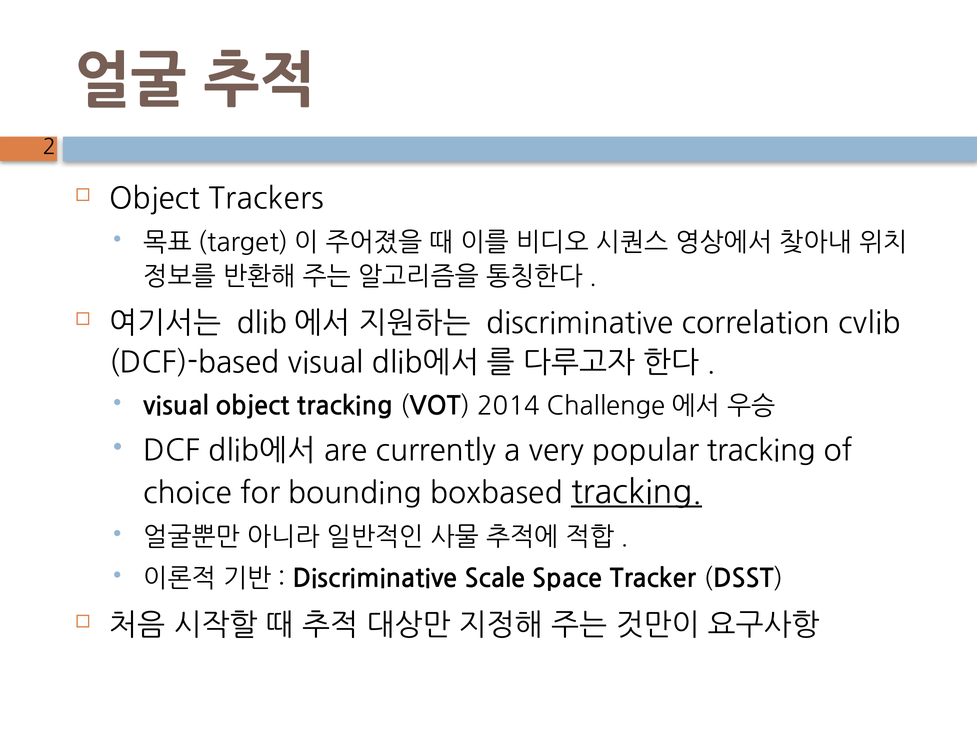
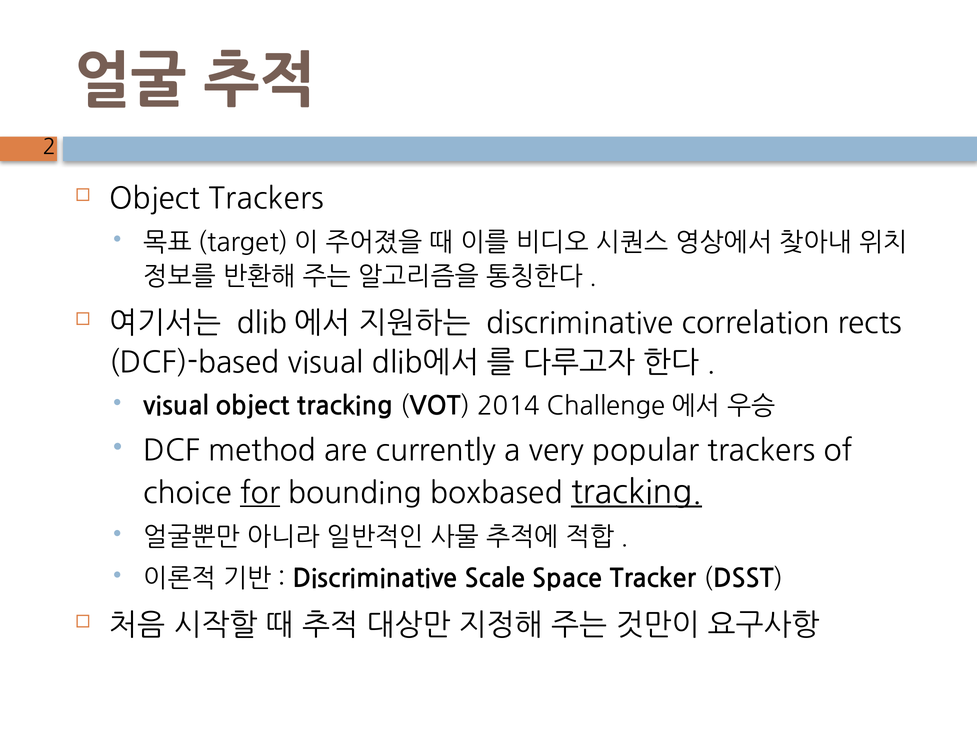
cvlib: cvlib -> rects (870, 324)
DCF dlib에서: dlib에서 -> method (262, 451)
popular tracking: tracking -> trackers (761, 451)
for underline: none -> present (260, 494)
